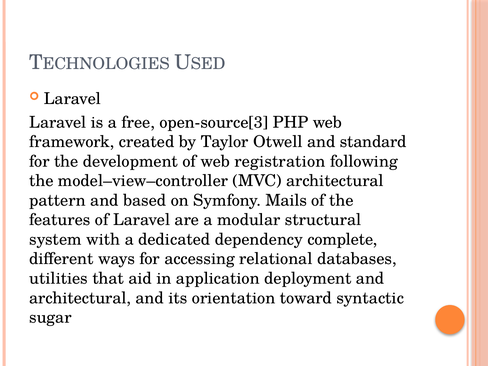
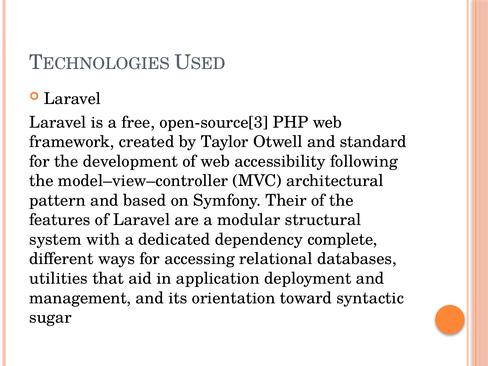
registration: registration -> accessibility (280, 161)
Mails: Mails -> Their (286, 200)
architectural: architectural -> management (80, 298)
